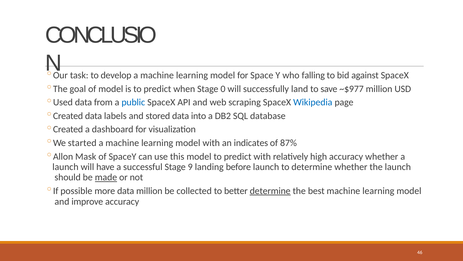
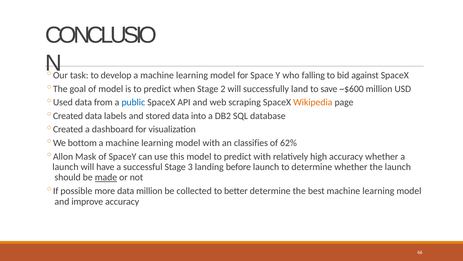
0: 0 -> 2 (223, 89)
~$977: ~$977 -> ~$600 (352, 89)
Wikipedia colour: blue -> orange (313, 102)
started: started -> bottom (82, 143)
indicates: indicates -> classifies (251, 143)
87%: 87% -> 62% (288, 143)
9: 9 -> 3 (190, 167)
determine underline: present -> none (270, 191)
